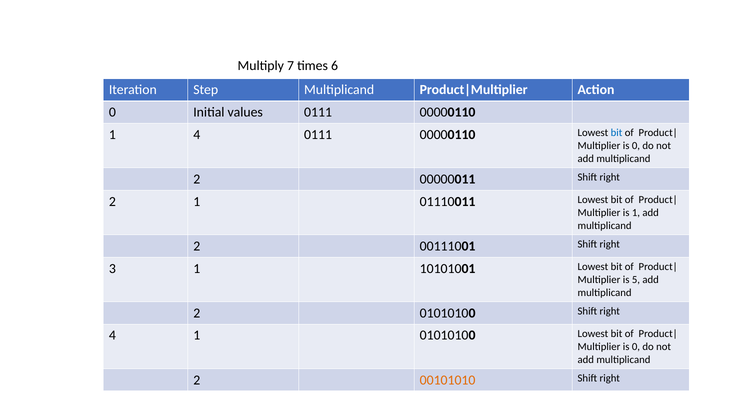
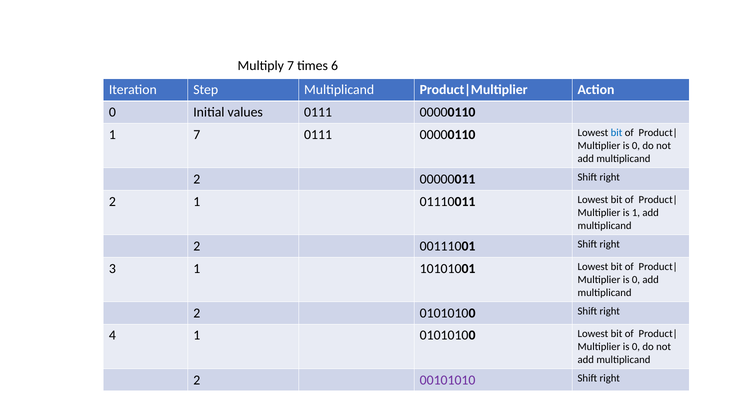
1 4: 4 -> 7 (197, 135)
5: 5 -> 0 (636, 280)
00101010 colour: orange -> purple (448, 380)
